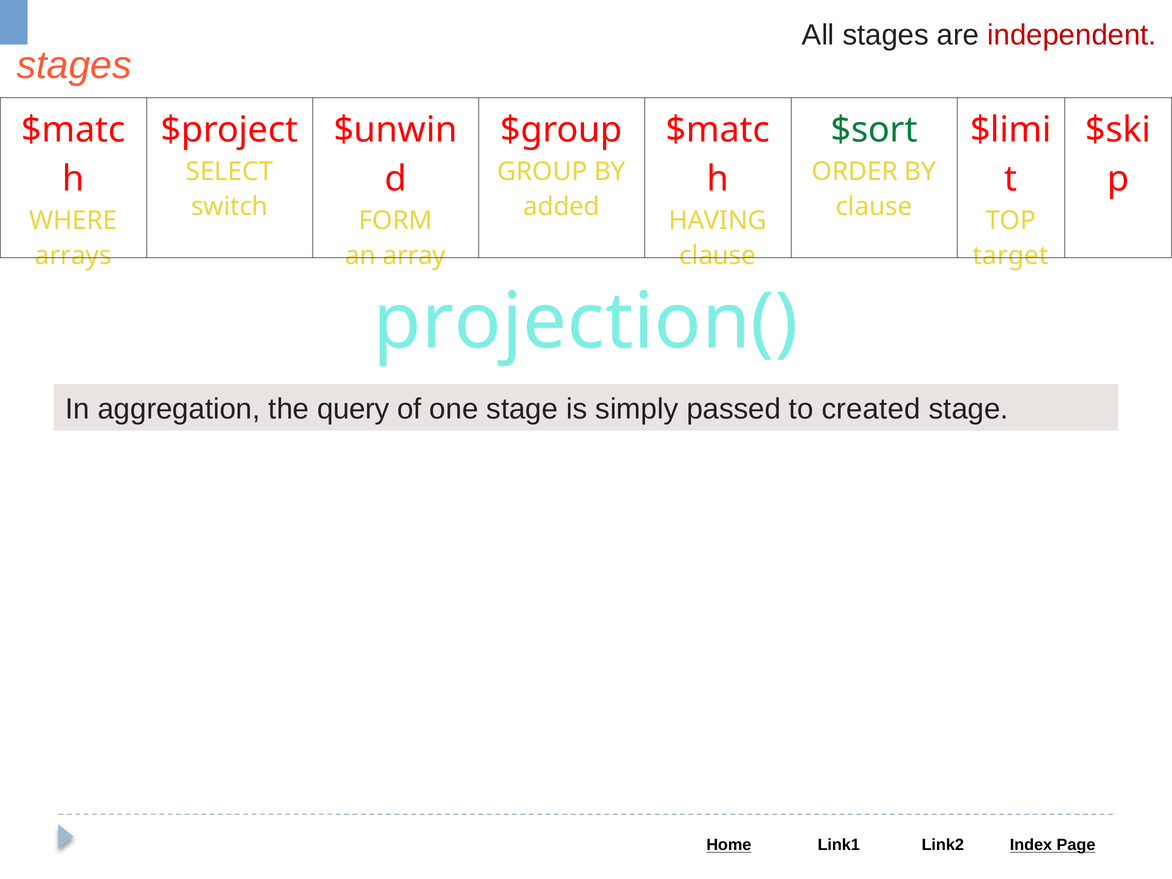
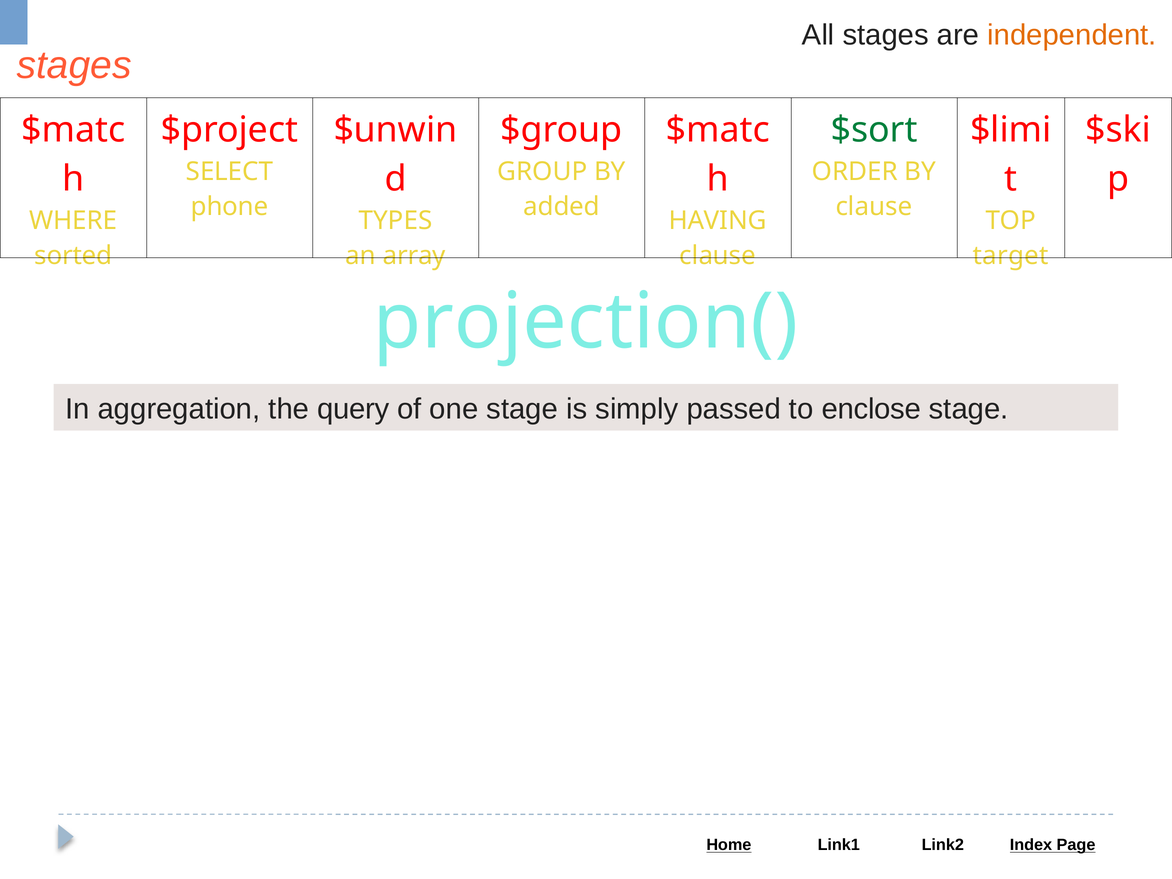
independent colour: red -> orange (1072, 35)
switch: switch -> phone (230, 207)
FORM: FORM -> TYPES (396, 220)
arrays: arrays -> sorted (73, 256)
created: created -> enclose (871, 409)
